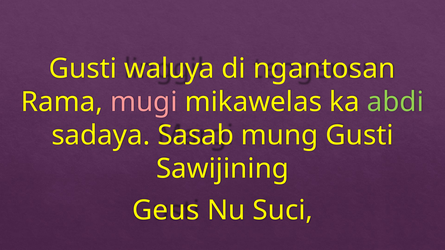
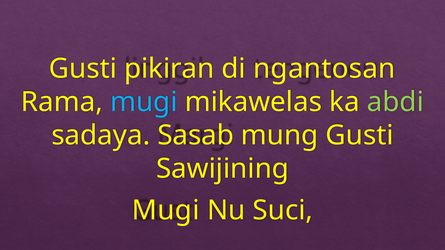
waluya: waluya -> pikiran (169, 69)
mugi colour: pink -> light blue (144, 102)
Geus: Geus -> Mugi (166, 211)
